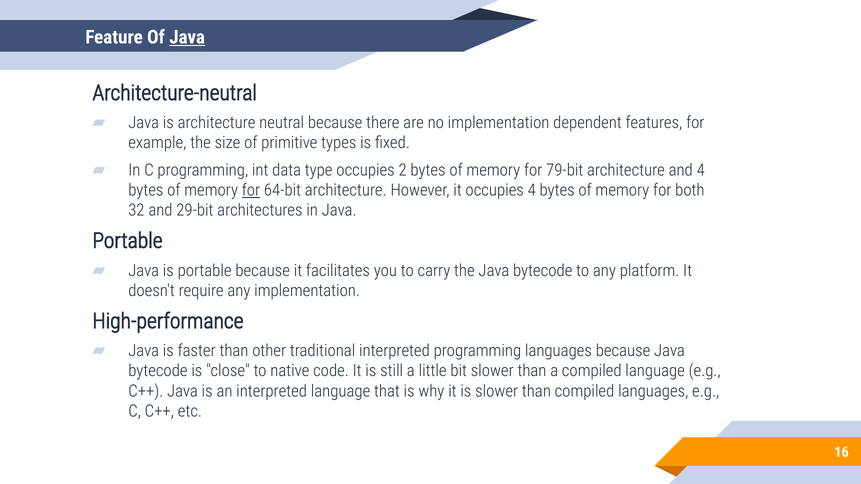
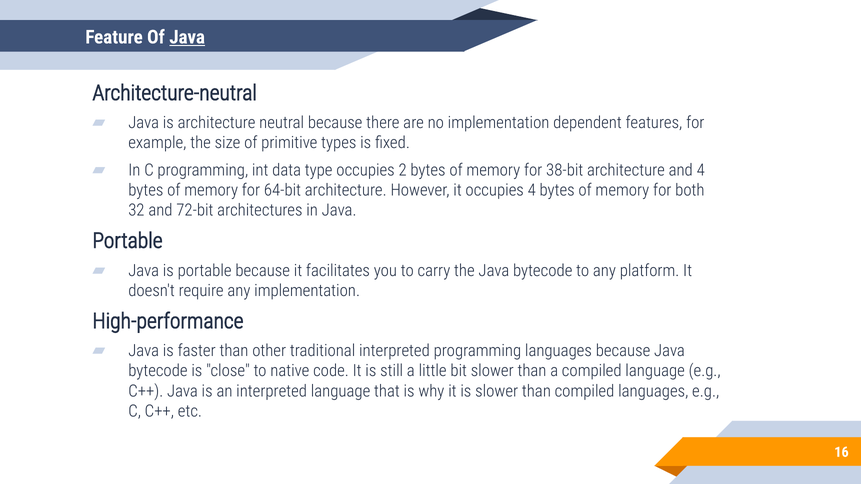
79-bit: 79-bit -> 38-bit (565, 170)
for underline: present -> none (251, 190)
29-bit: 29-bit -> 72-bit (195, 210)
